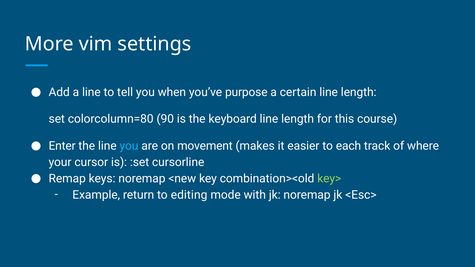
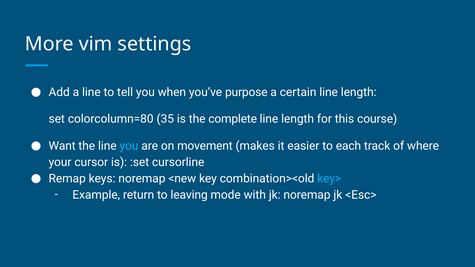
90: 90 -> 35 (165, 119)
keyboard: keyboard -> complete (233, 119)
Enter: Enter -> Want (62, 146)
key> colour: light green -> light blue (329, 179)
editing: editing -> leaving (189, 195)
